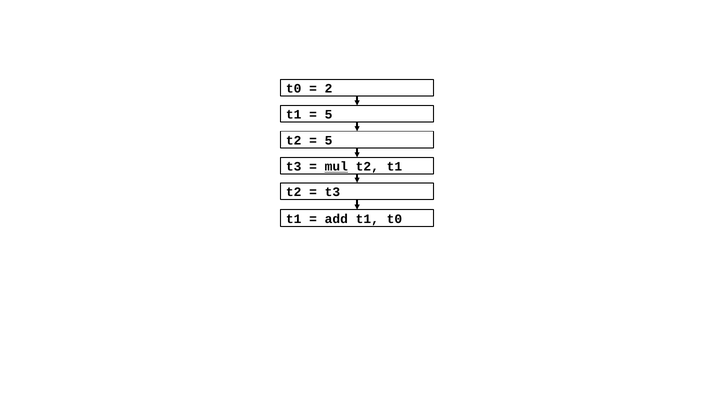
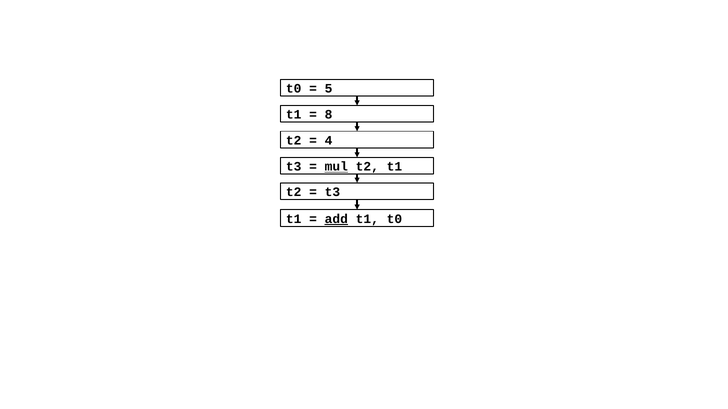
2: 2 -> 5 (329, 89)
5: 5 -> 8 (329, 115)
5: 5 -> 4 (329, 141)
add underline: none -> present (336, 219)
